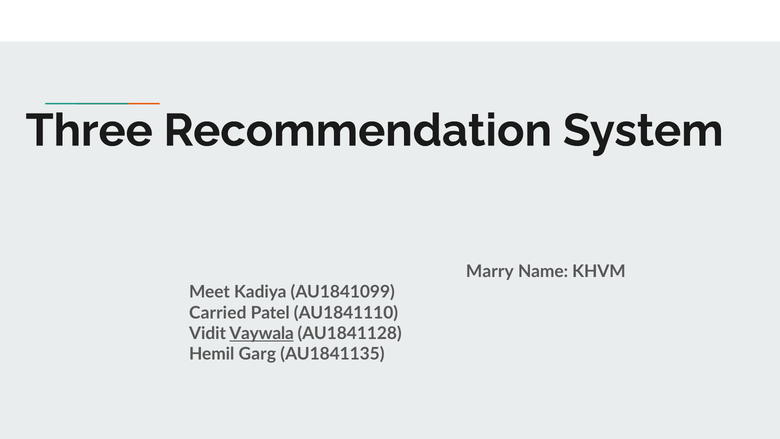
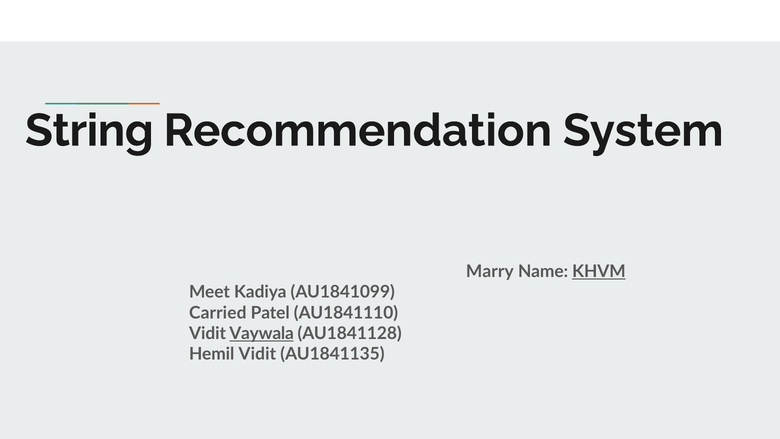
Three: Three -> String (89, 131)
KHVM underline: none -> present (599, 271)
Hemil Garg: Garg -> Vidit (257, 354)
